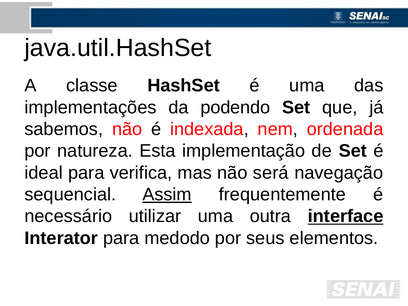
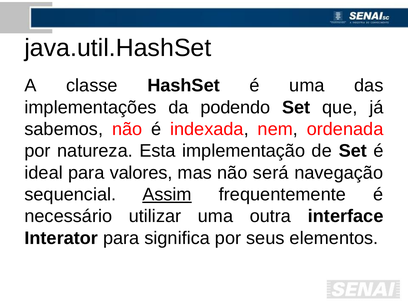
verifica: verifica -> valores (141, 173)
interface underline: present -> none (346, 216)
medodo: medodo -> significa (177, 238)
